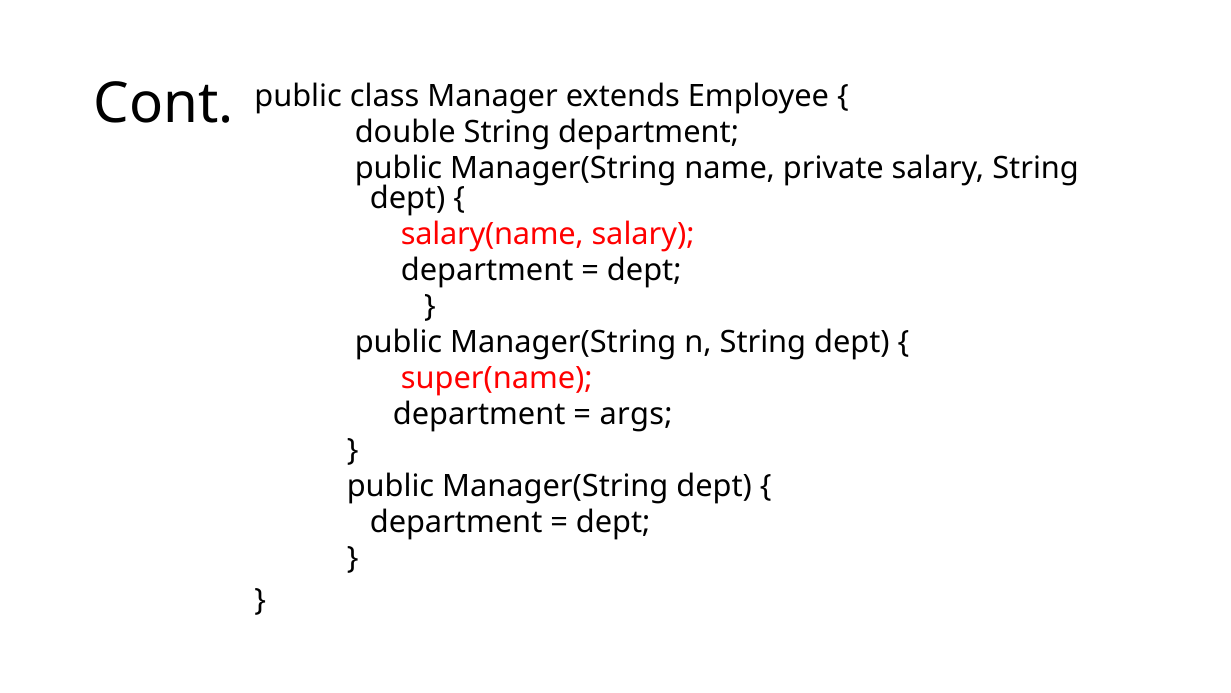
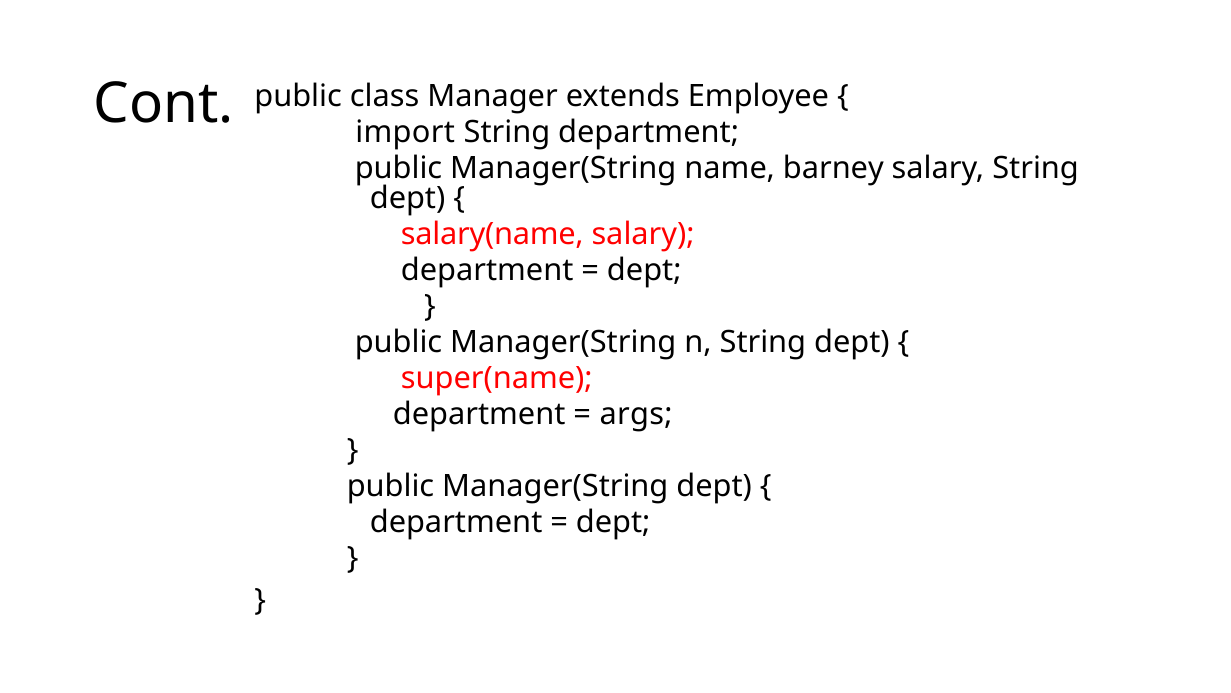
double: double -> import (405, 132)
private: private -> barney (833, 168)
